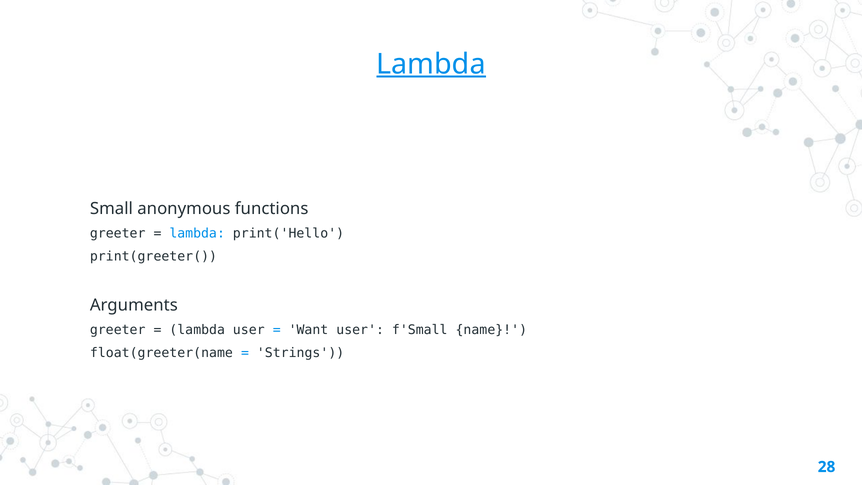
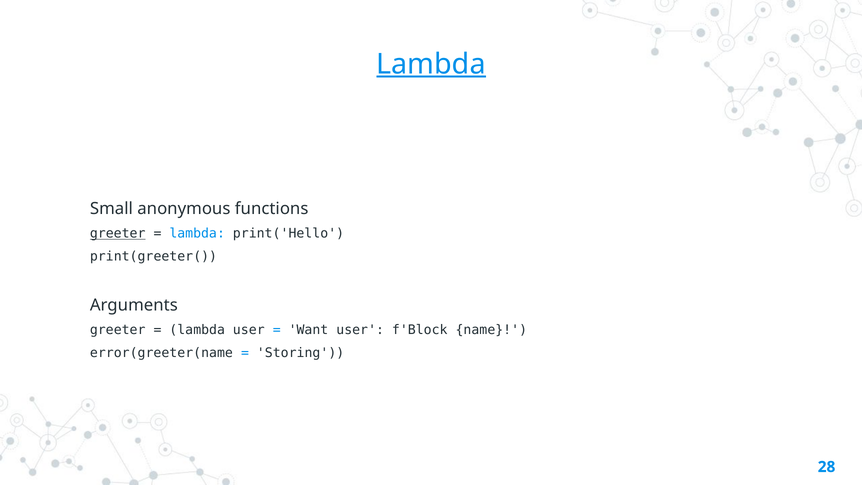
greeter underline: none -> present (118, 234)
f'Small: f'Small -> f'Block (420, 330)
float(greeter(name: float(greeter(name -> error(greeter(name (161, 353)
Strings: Strings -> Storing (301, 353)
